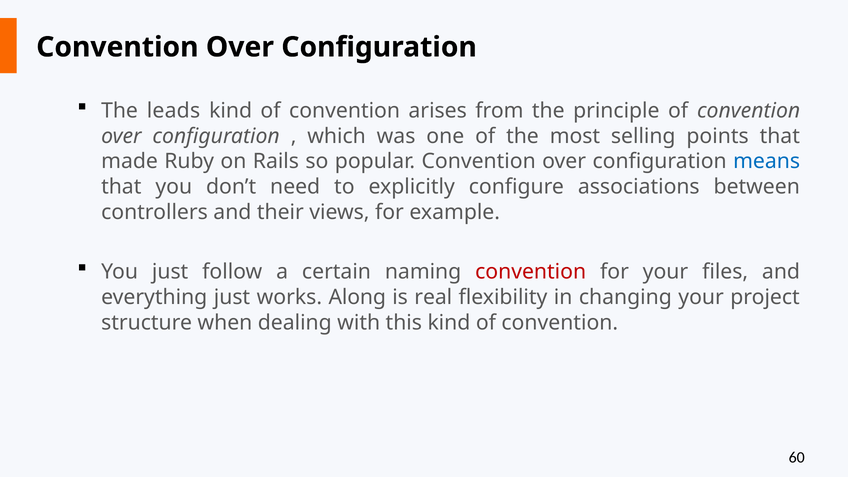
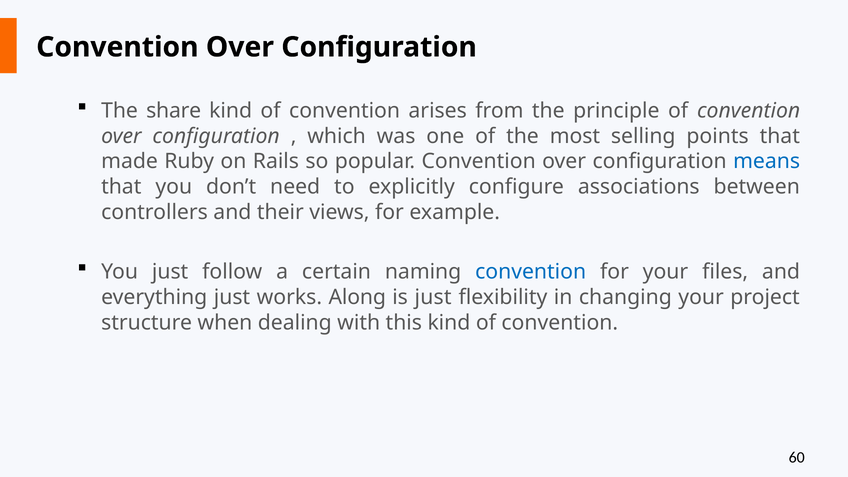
leads: leads -> share (174, 111)
convention colour: red -> blue (531, 272)
is real: real -> just (433, 297)
